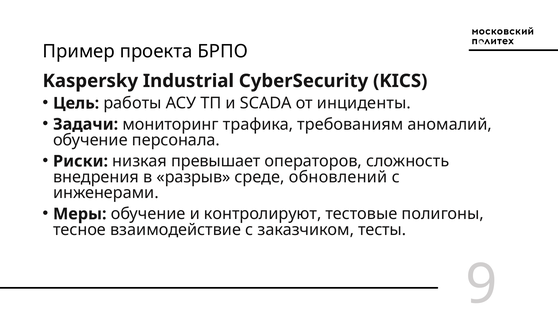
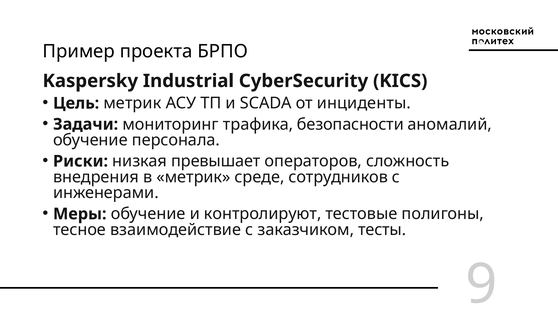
Цель работы: работы -> метрик (132, 103)
требованиям: требованиям -> безопасности (350, 124)
в разрыв: разрыв -> метрик (194, 177)
обновлений: обновлений -> сотрудников (338, 177)
